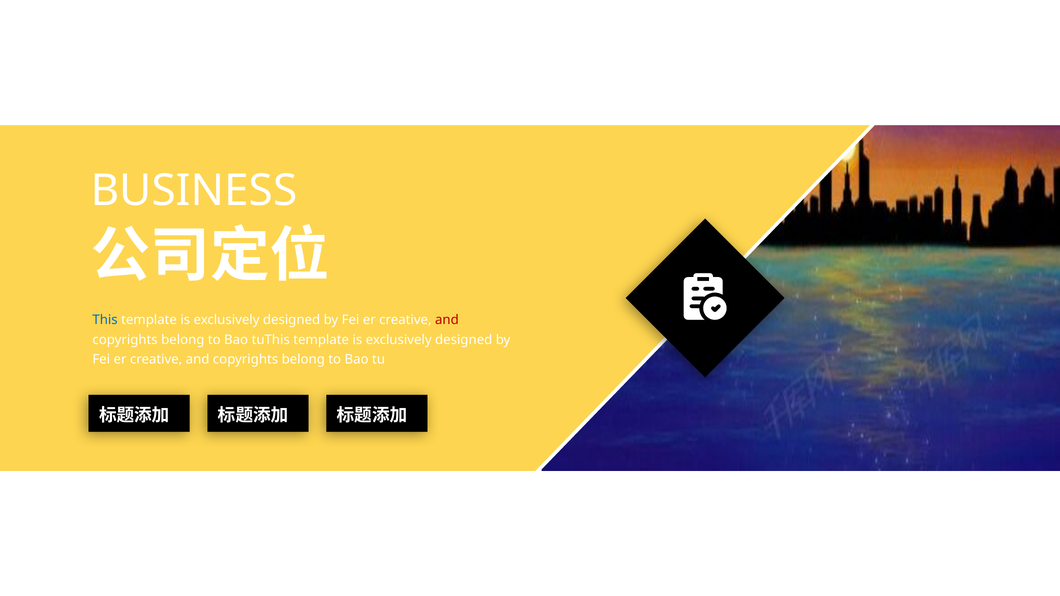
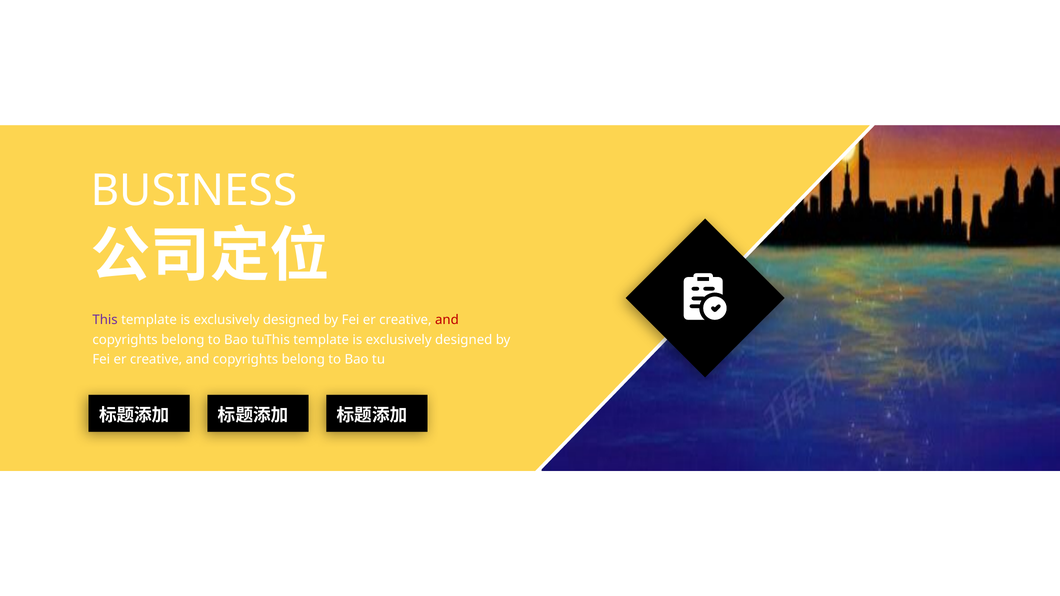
This colour: blue -> purple (105, 320)
